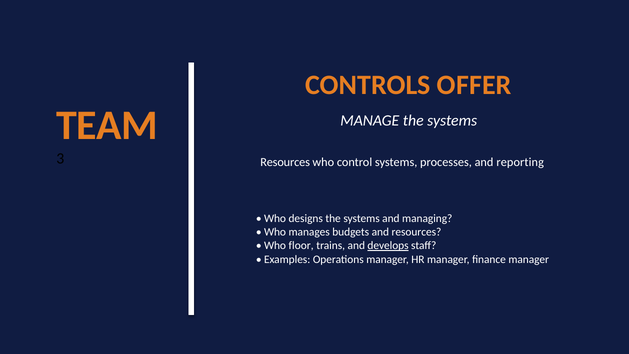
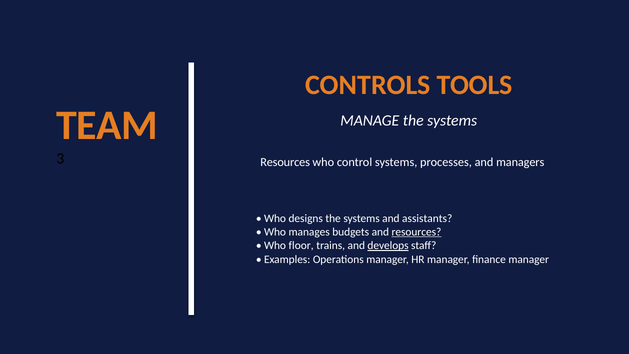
OFFER: OFFER -> TOOLS (475, 85)
reporting: reporting -> managers (520, 162)
managing: managing -> assistants (427, 218)
resources underline: none -> present (416, 232)
